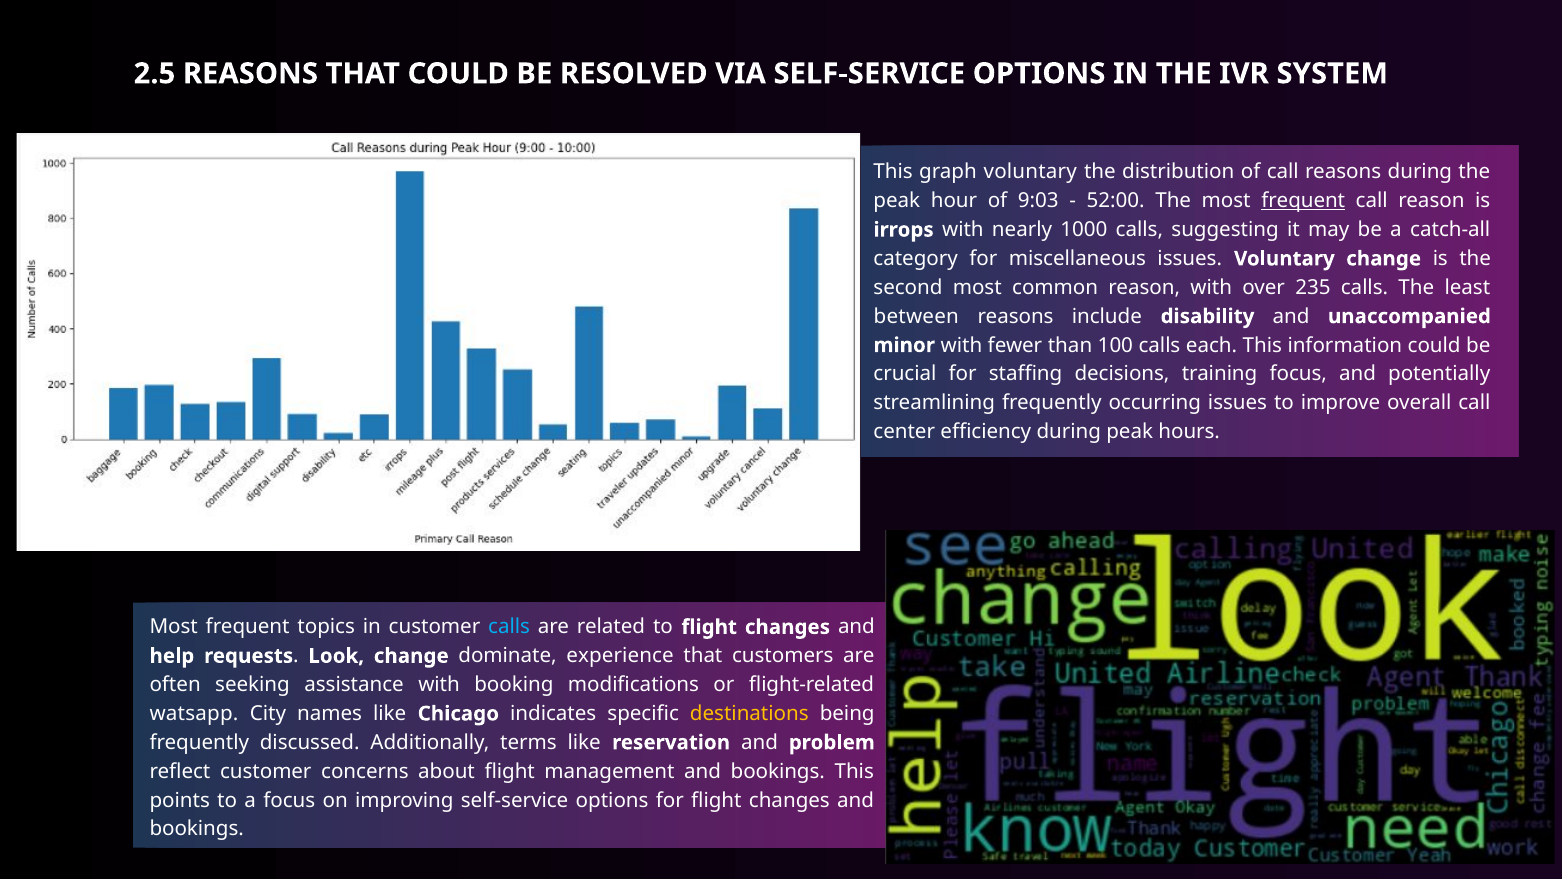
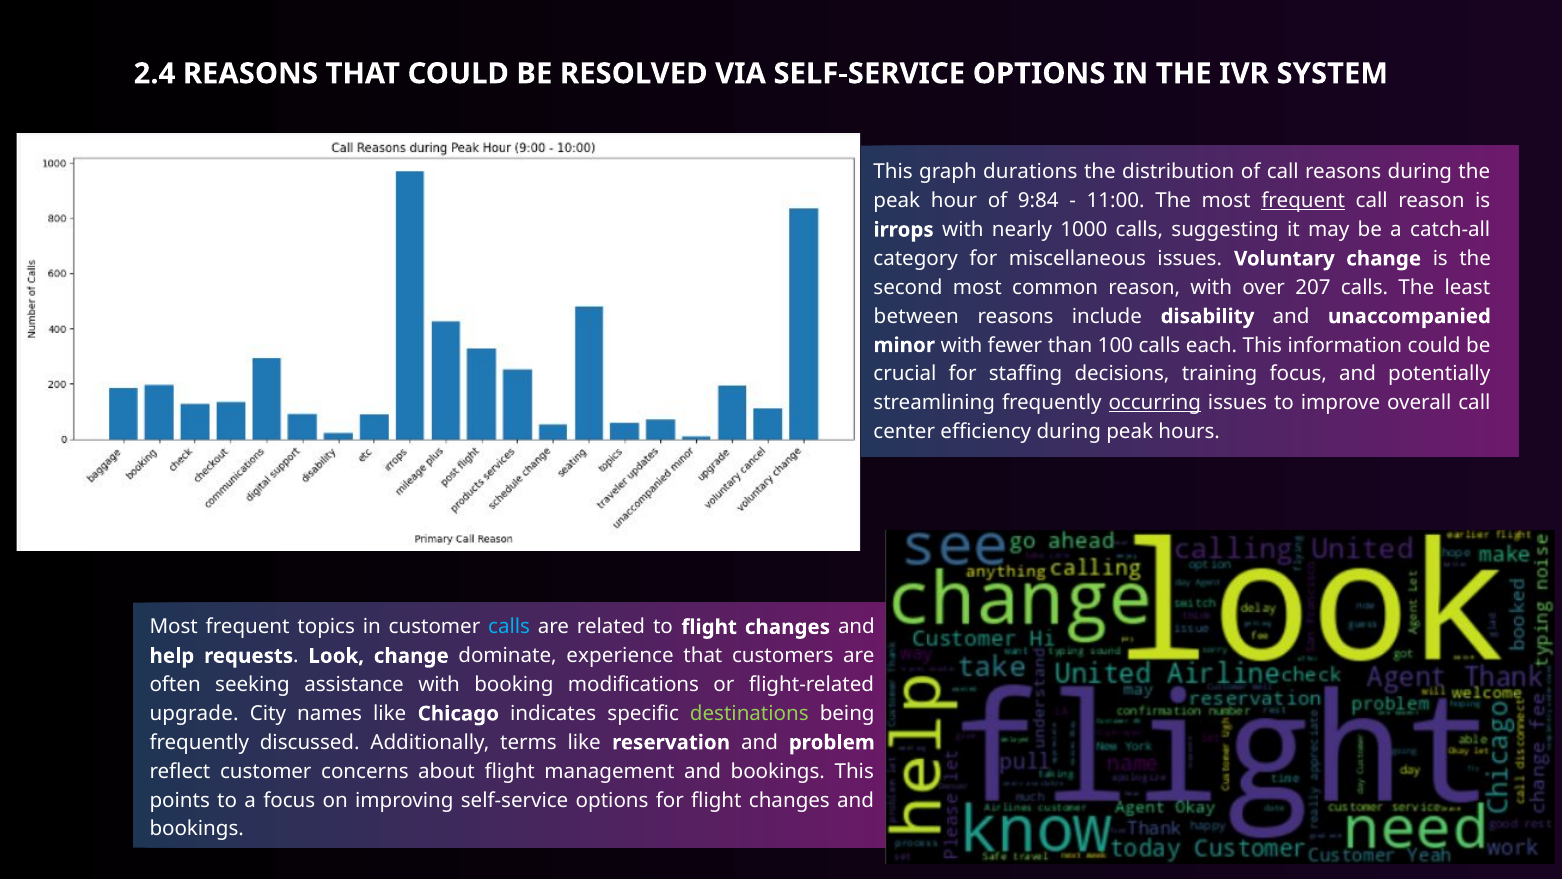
2.5: 2.5 -> 2.4 (154, 74)
graph voluntary: voluntary -> durations (1030, 172)
9:03: 9:03 -> 9:84 (1038, 201)
52:00: 52:00 -> 11:00 (1116, 201)
235: 235 -> 207 (1313, 287)
occurring underline: none -> present (1155, 403)
watsapp: watsapp -> upgrade (194, 713)
destinations colour: yellow -> light green (749, 713)
